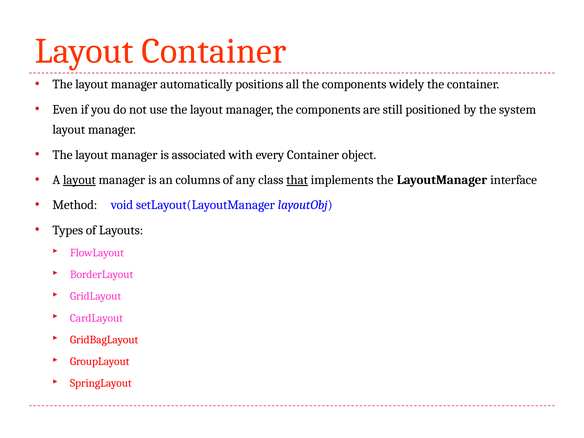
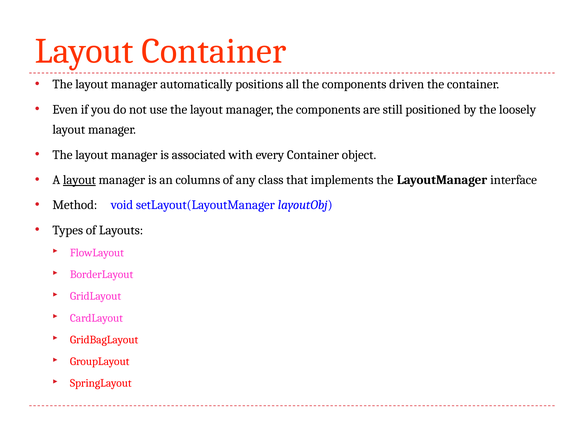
widely: widely -> driven (407, 84)
system: system -> loosely (518, 109)
that underline: present -> none (297, 180)
